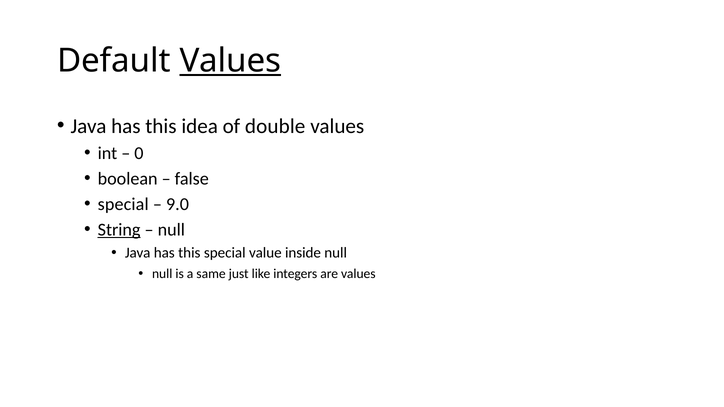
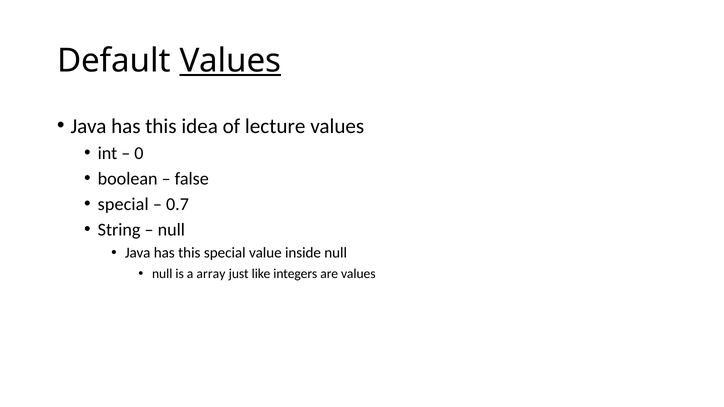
double: double -> lecture (275, 126)
9.0: 9.0 -> 0.7 (177, 204)
String underline: present -> none (119, 230)
same: same -> array (211, 274)
